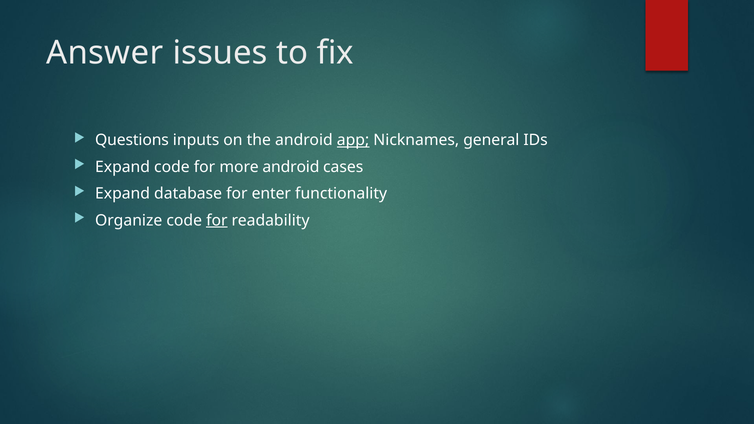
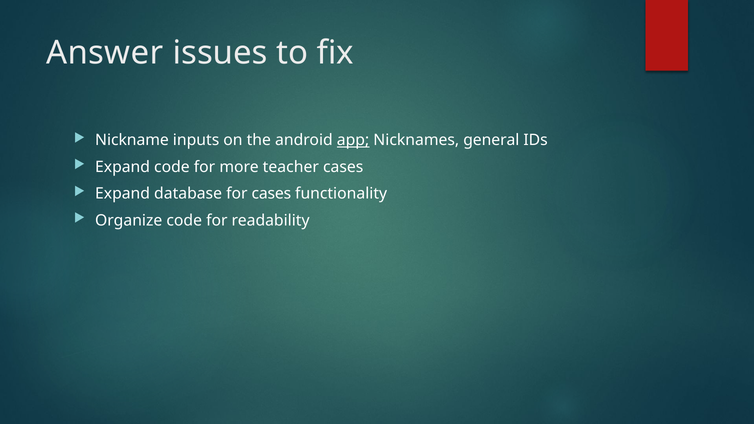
Questions: Questions -> Nickname (132, 140)
more android: android -> teacher (291, 167)
for enter: enter -> cases (271, 194)
for underline: present -> none (217, 220)
